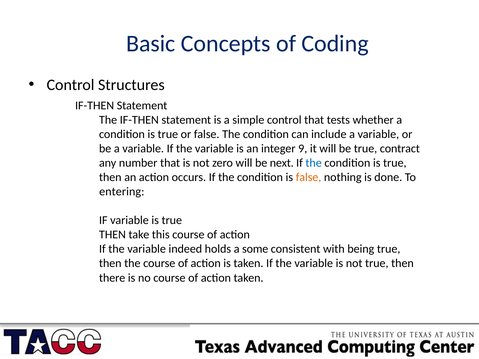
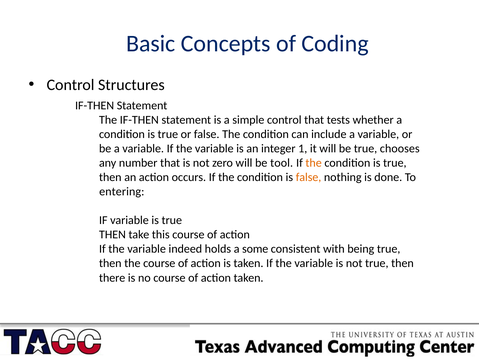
9: 9 -> 1 (303, 149)
contract: contract -> chooses (400, 149)
next: next -> tool (282, 163)
the colour: blue -> orange (314, 163)
